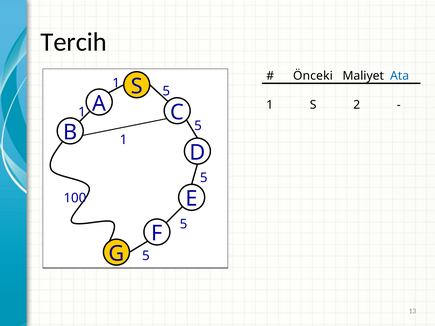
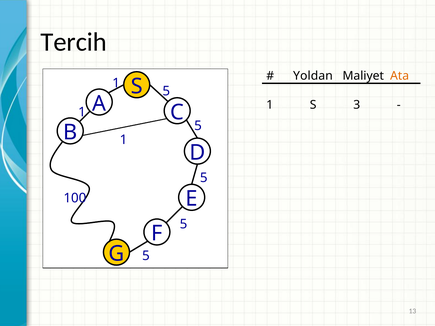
Önceki: Önceki -> Yoldan (313, 76)
Ata colour: blue -> orange (400, 76)
2: 2 -> 3 (357, 105)
